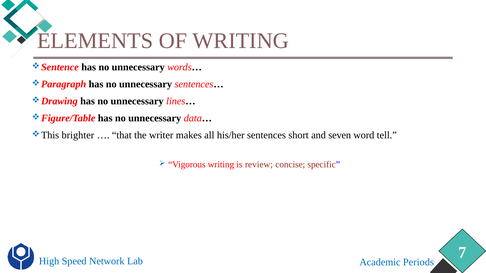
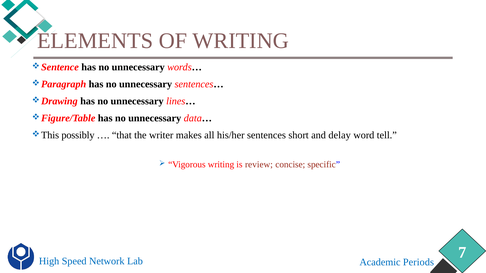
brighter: brighter -> possibly (78, 135)
seven: seven -> delay (340, 135)
